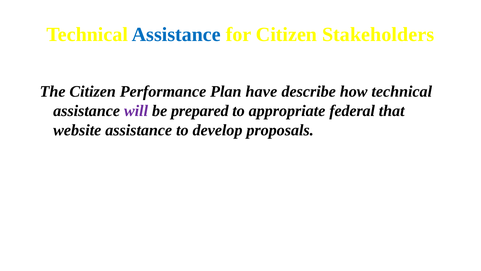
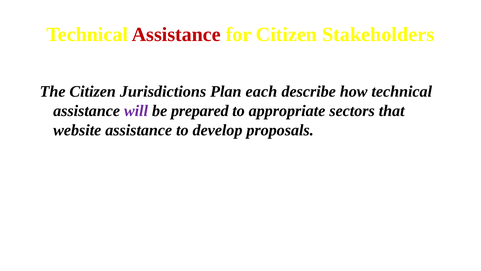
Assistance colour: blue -> red (176, 34)
Performance: Performance -> Jurisdictions (163, 91)
have: have -> each (261, 91)
federal: federal -> sectors (352, 111)
